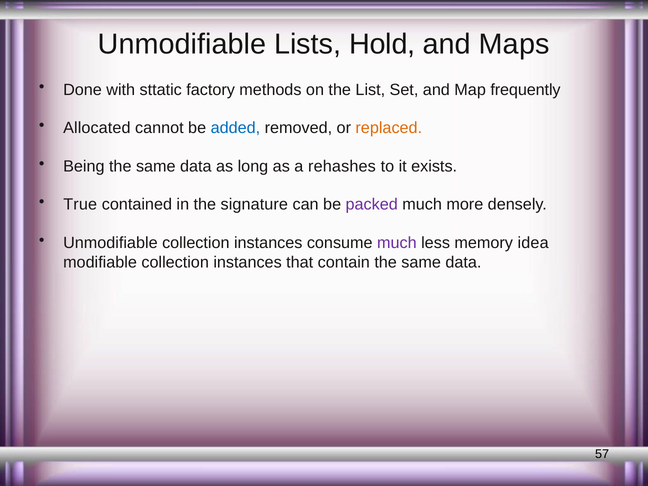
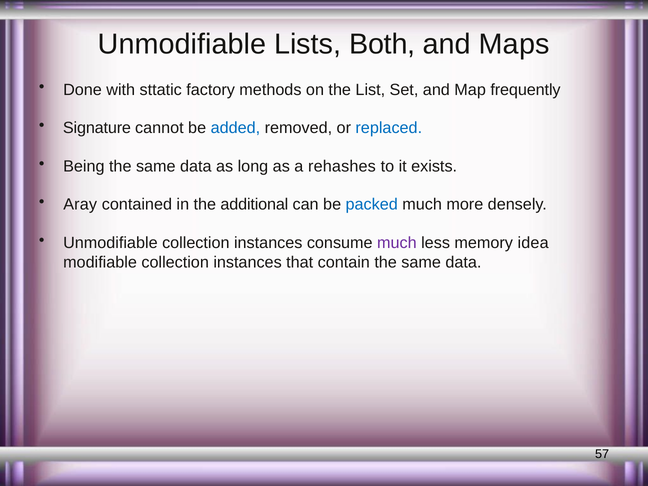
Hold: Hold -> Both (382, 44)
Allocated: Allocated -> Signature (97, 128)
replaced colour: orange -> blue (389, 128)
True: True -> Aray (80, 205)
signature: signature -> additional (254, 205)
packed colour: purple -> blue (372, 205)
